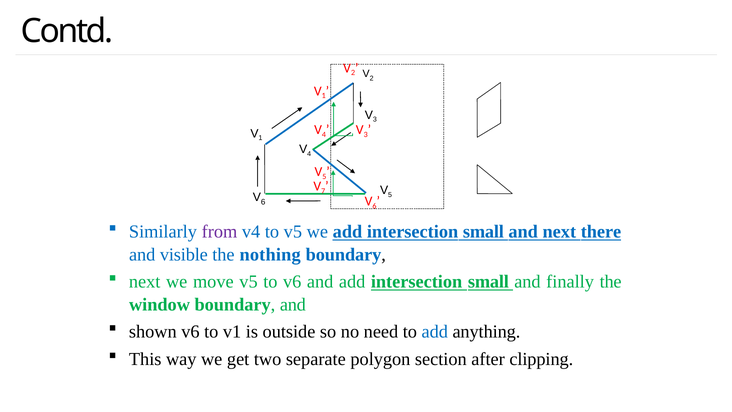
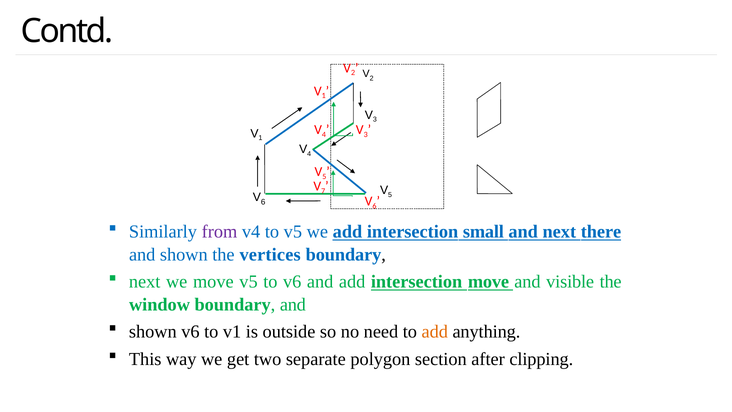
and visible: visible -> shown (184, 254)
nothing: nothing -> vertices (270, 254)
and add intersection small: small -> move (488, 282)
finally: finally -> visible (570, 282)
add colour: blue -> orange (435, 332)
